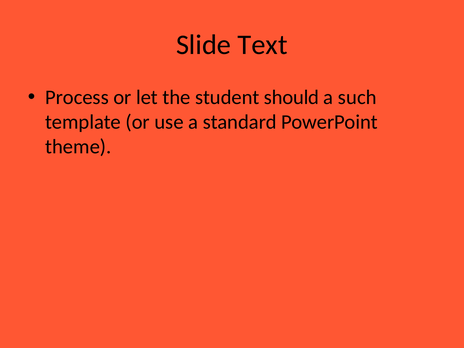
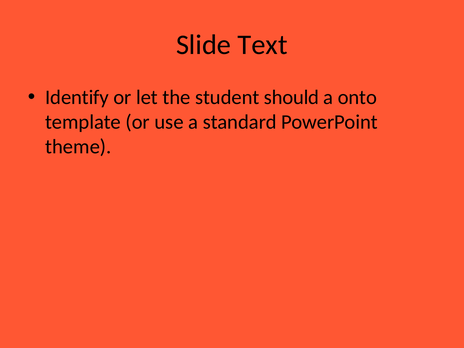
Process: Process -> Identify (77, 97)
such: such -> onto (357, 97)
